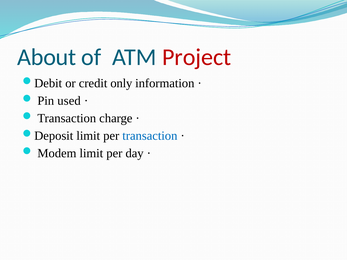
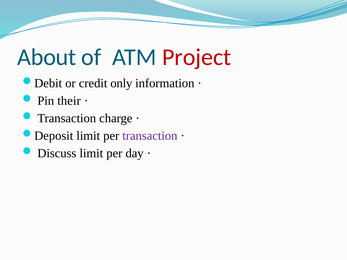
used: used -> their (69, 101)
transaction colour: blue -> purple (150, 136)
Modem: Modem -> Discuss (57, 153)
